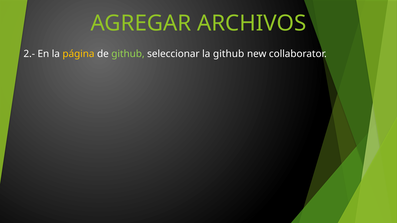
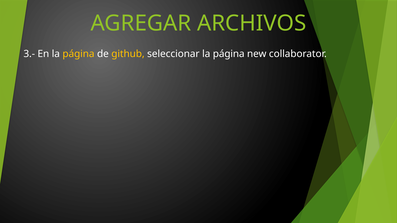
2.-: 2.- -> 3.- (29, 54)
github colour: light green -> yellow (128, 54)
seleccionar la github: github -> página (229, 54)
